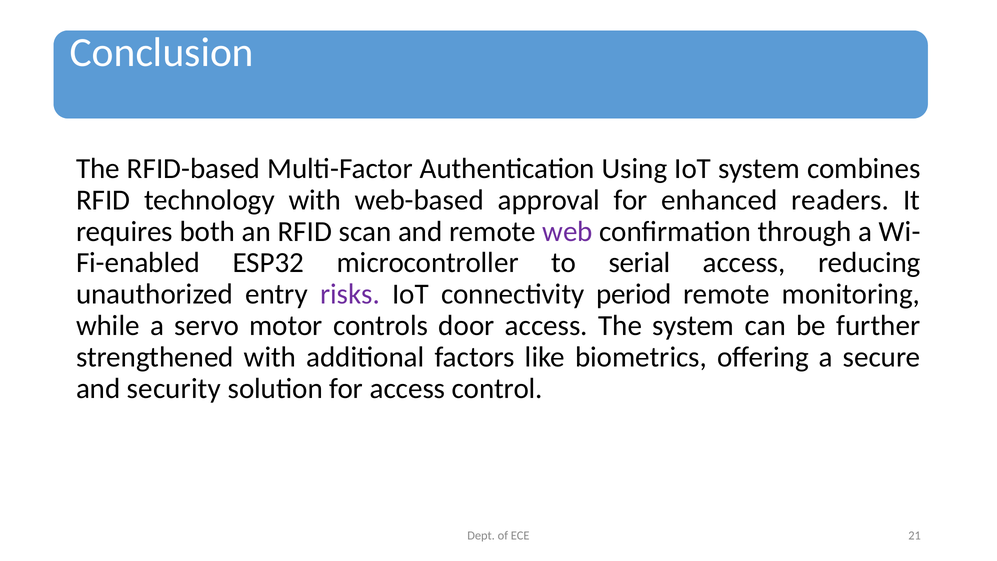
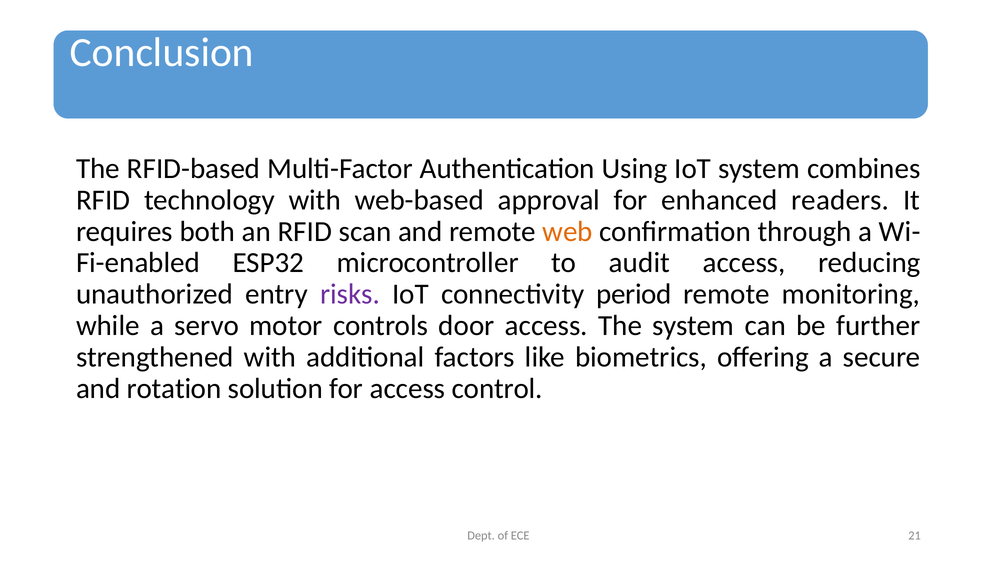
web colour: purple -> orange (568, 231)
serial: serial -> audit (639, 263)
security: security -> rotation (174, 388)
